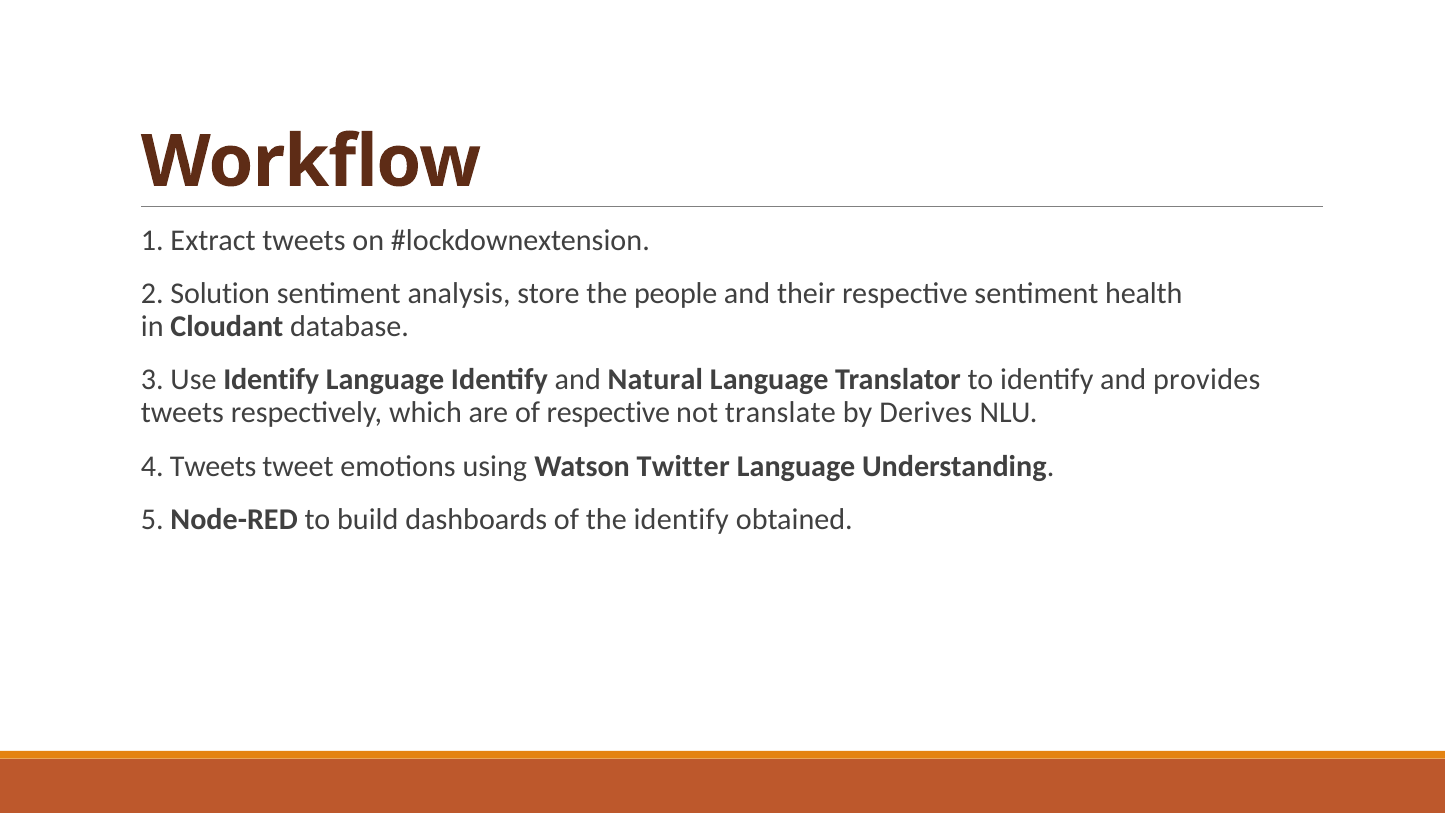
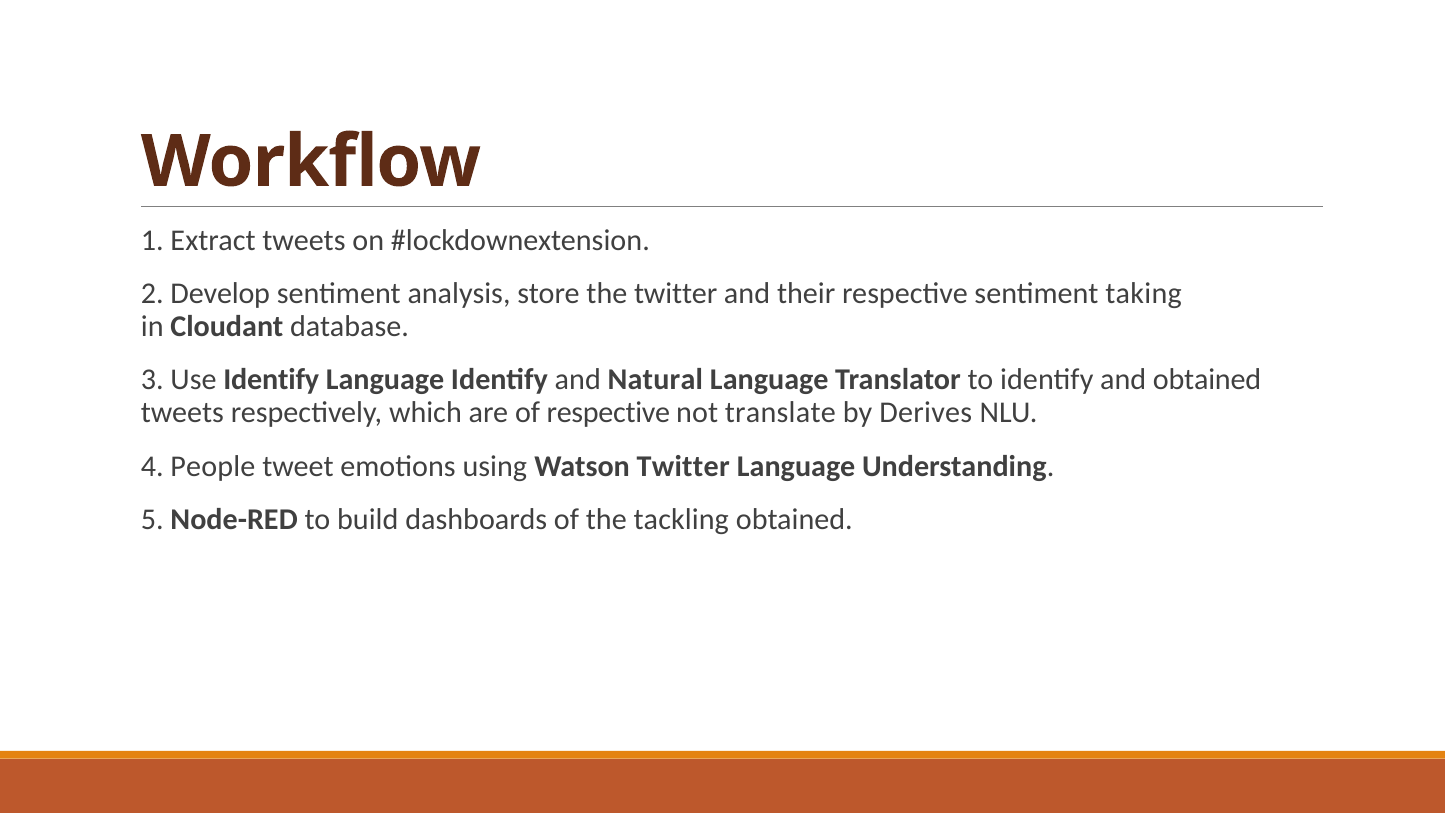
Solution: Solution -> Develop (220, 294)
the people: people -> twitter (676, 294)
health: health -> taking (1144, 294)
and provides: provides -> obtained (1207, 380)
4 Tweets: Tweets -> People (213, 466)
the identify: identify -> tackling (681, 520)
